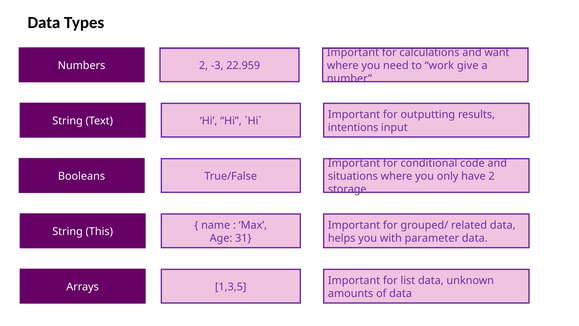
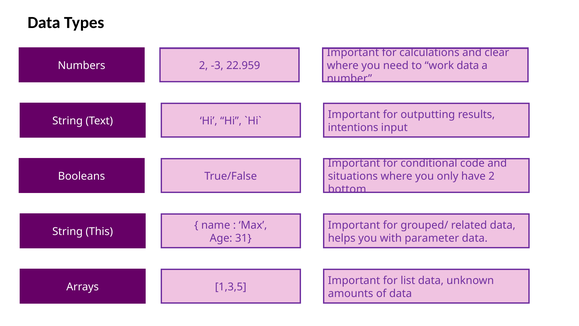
want: want -> clear (497, 53)
work give: give -> data (468, 66)
storage: storage -> bottom (347, 189)
